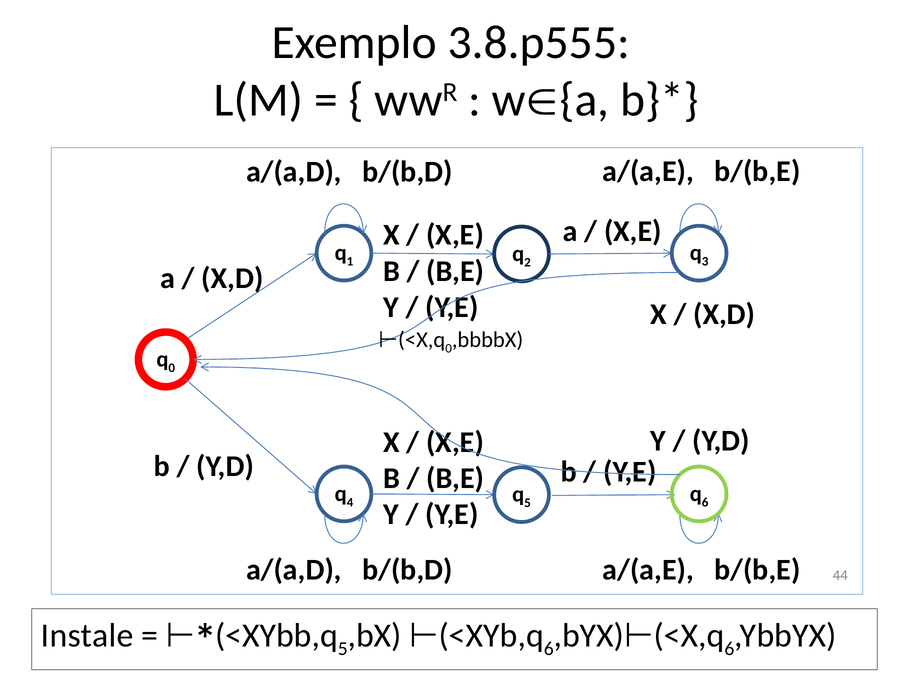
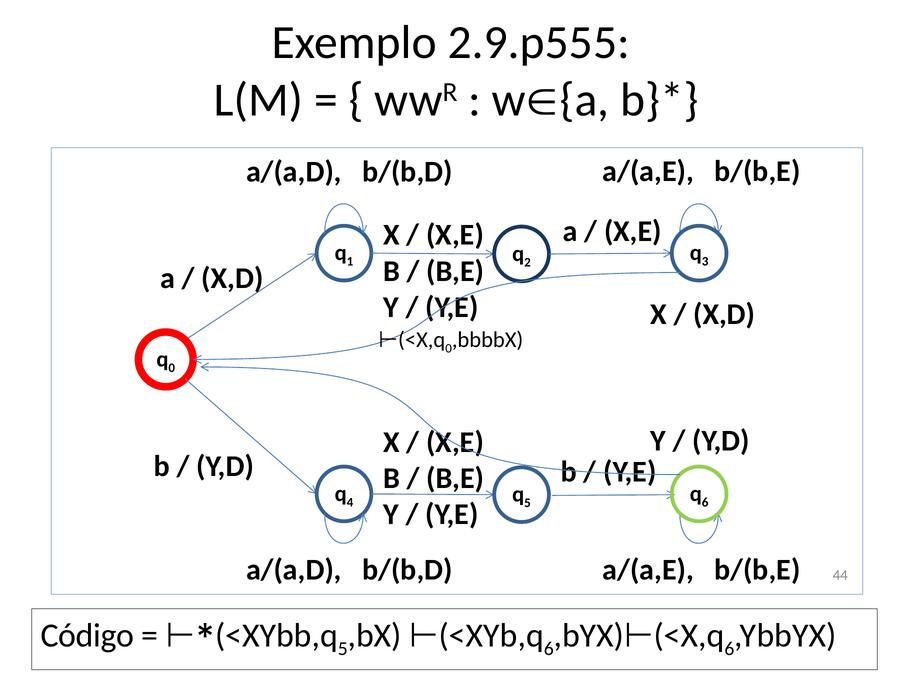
3.8.p555: 3.8.p555 -> 2.9.p555 (539, 43)
Instale: Instale -> Código (87, 635)
